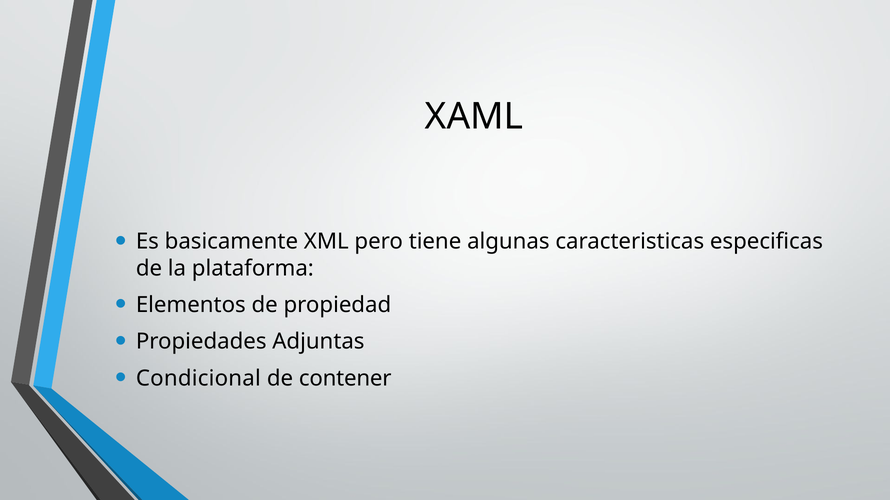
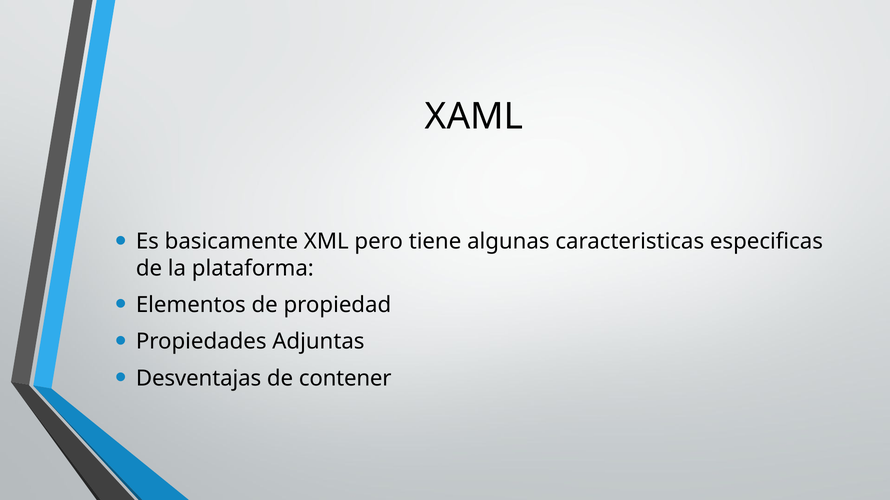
Condicional: Condicional -> Desventajas (199, 379)
